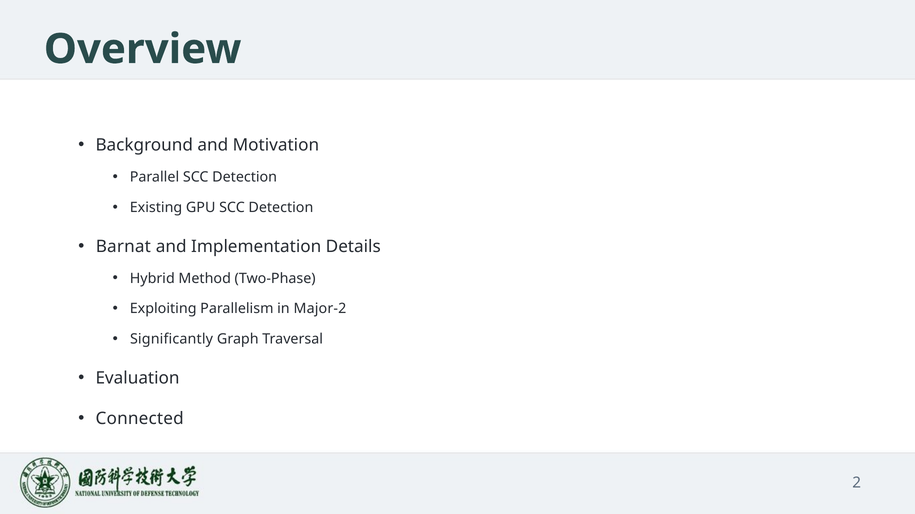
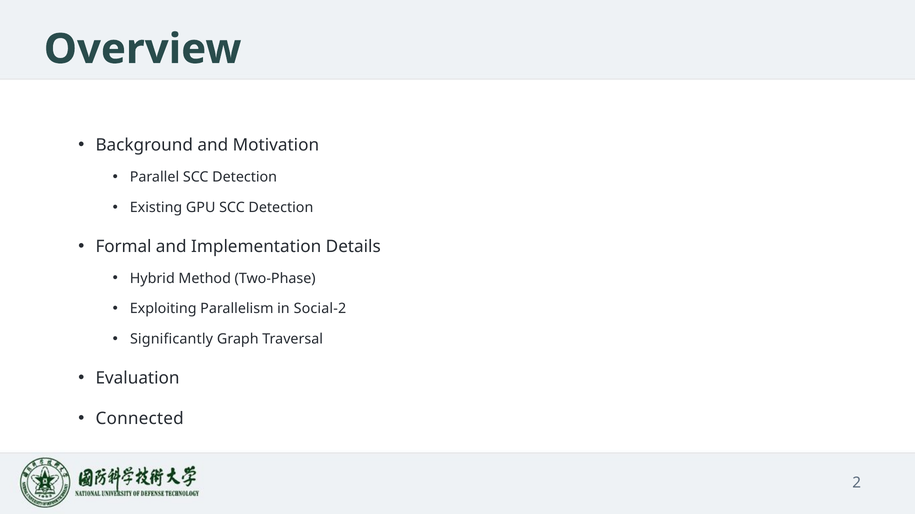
Barnat: Barnat -> Formal (123, 247)
Major-2: Major-2 -> Social-2 (320, 309)
